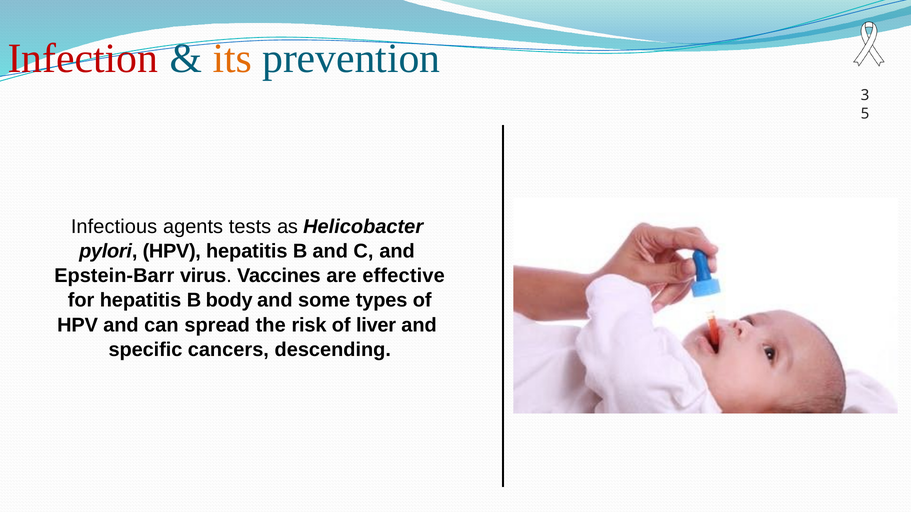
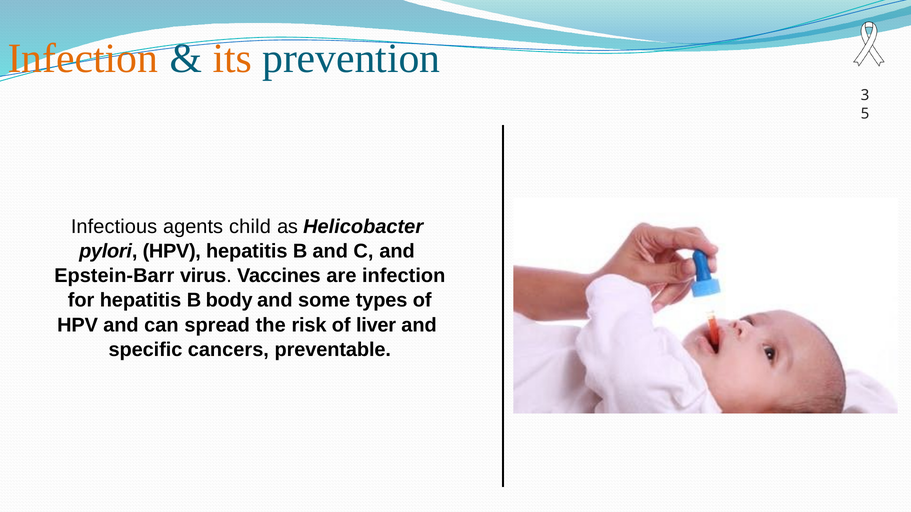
Infection colour: red -> orange (83, 58)
tests: tests -> child (250, 227)
are effective: effective -> infection (404, 276)
descending: descending -> preventable (333, 350)
